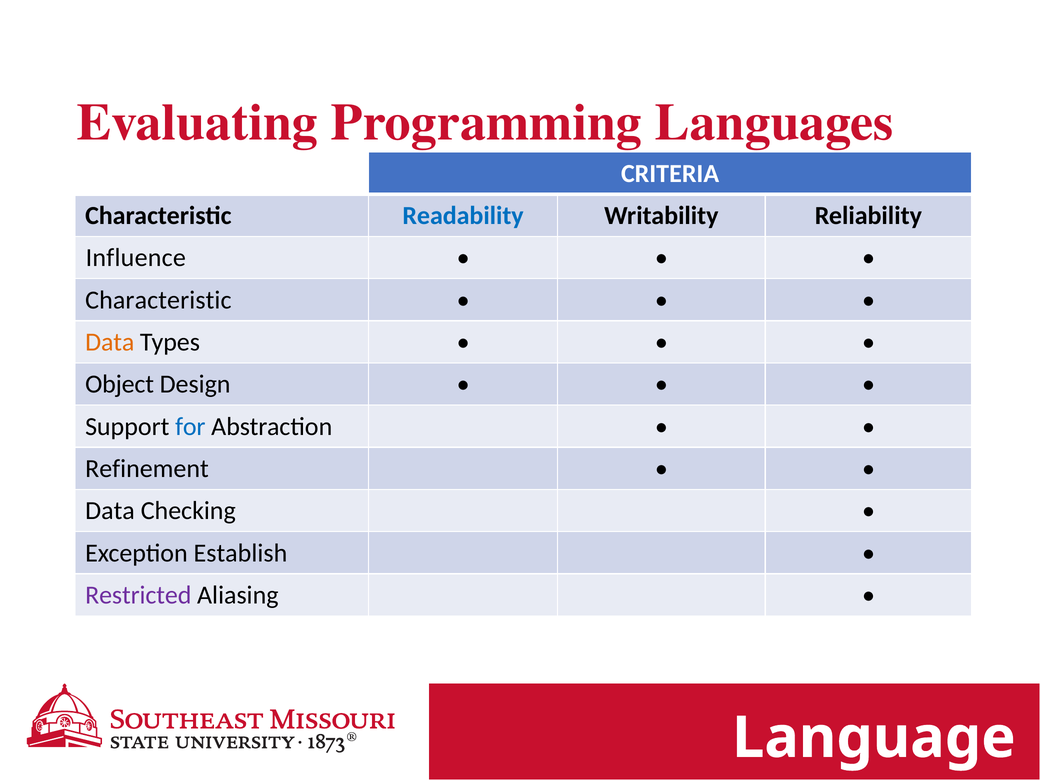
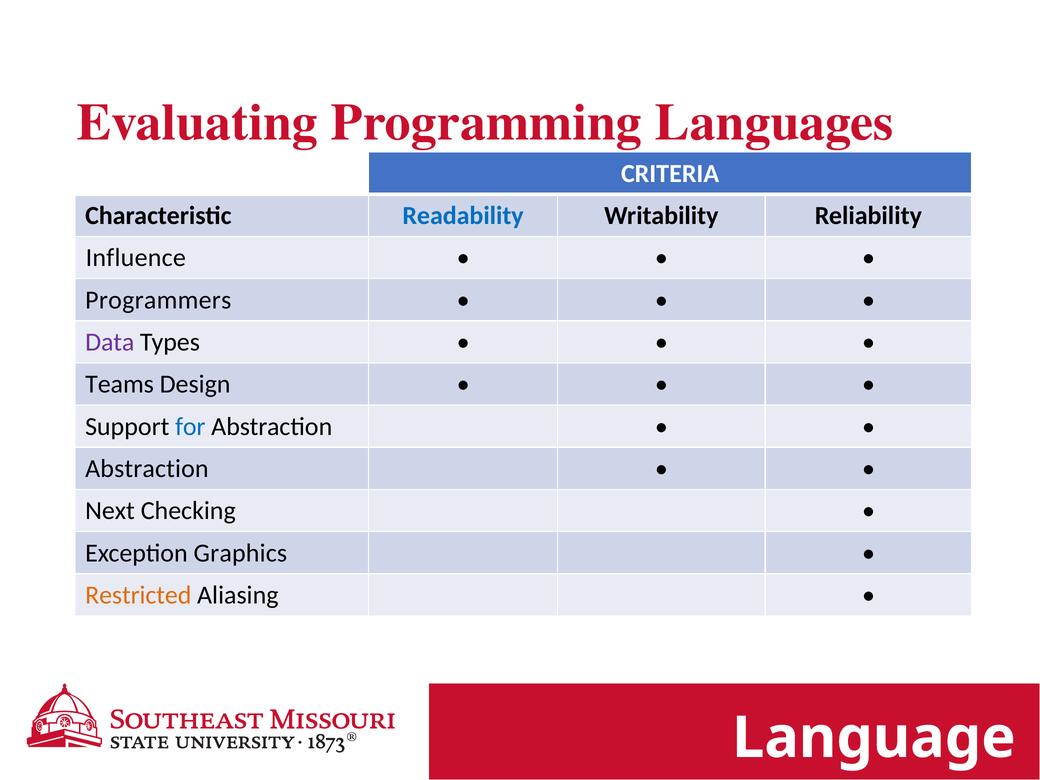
Characteristic: Characteristic -> Programmers (158, 300)
Data colour: orange -> purple (110, 342)
Object: Object -> Teams (120, 384)
Refinement: Refinement -> Abstraction (147, 469)
Data: Data -> Next (110, 511)
Establish: Establish -> Graphics (240, 553)
Restricted colour: purple -> orange (138, 595)
